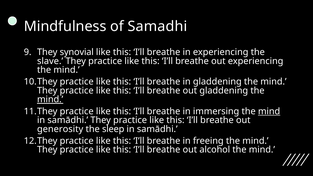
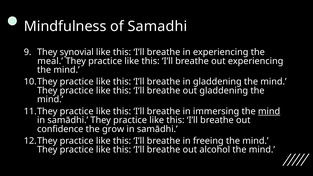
slave: slave -> meal (50, 61)
mind underline: present -> none (50, 99)
generosity: generosity -> confidence (60, 129)
sleep: sleep -> grow (113, 129)
